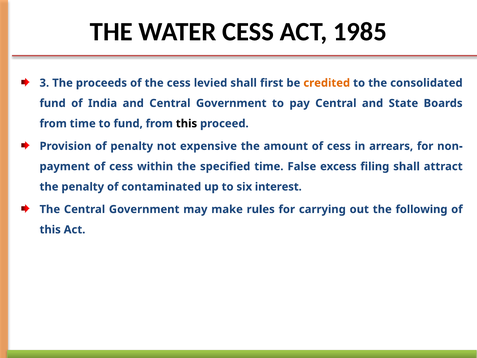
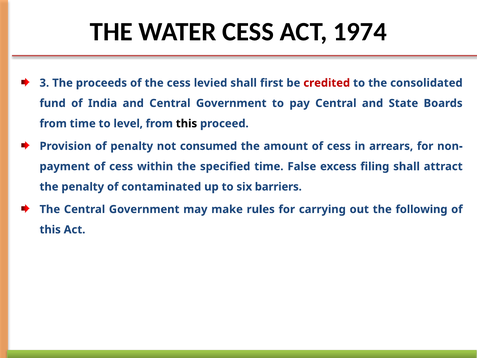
1985: 1985 -> 1974 (360, 32)
credited colour: orange -> red (327, 83)
to fund: fund -> level (128, 123)
expensive: expensive -> consumed (209, 146)
interest: interest -> barriers (278, 187)
